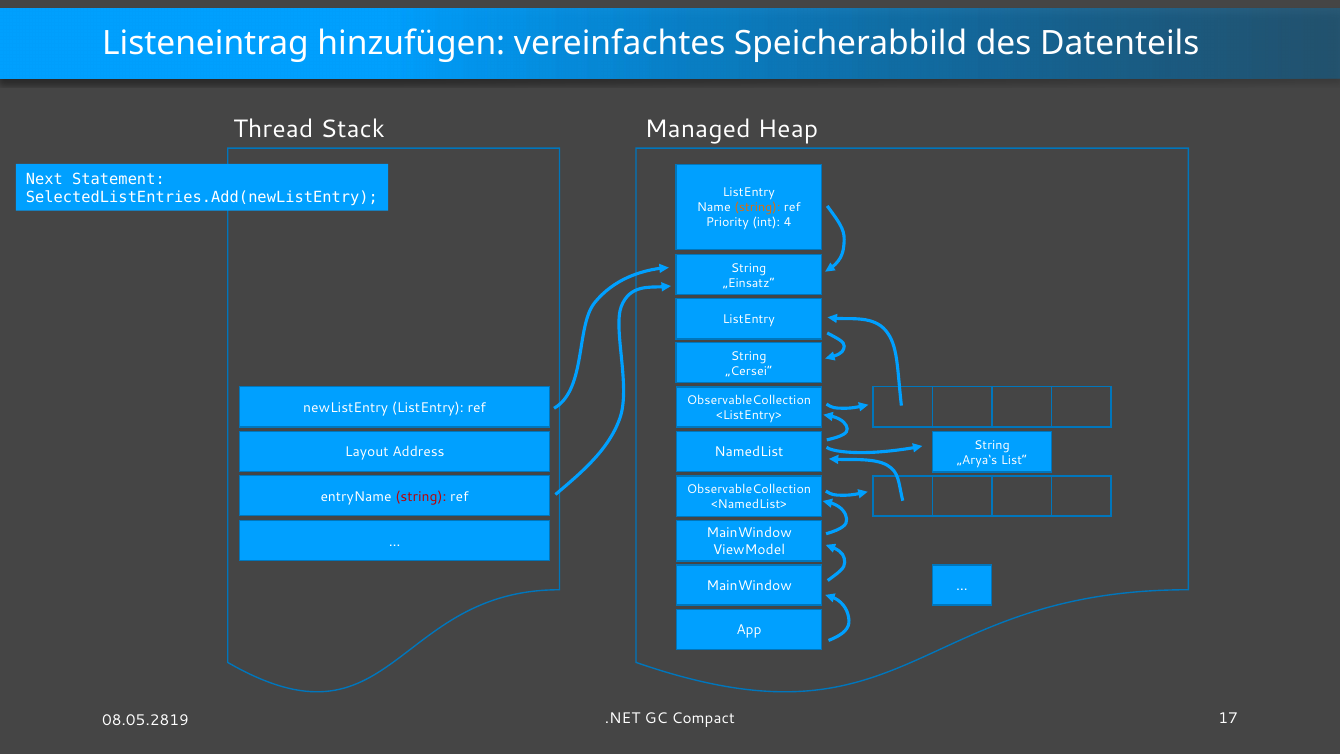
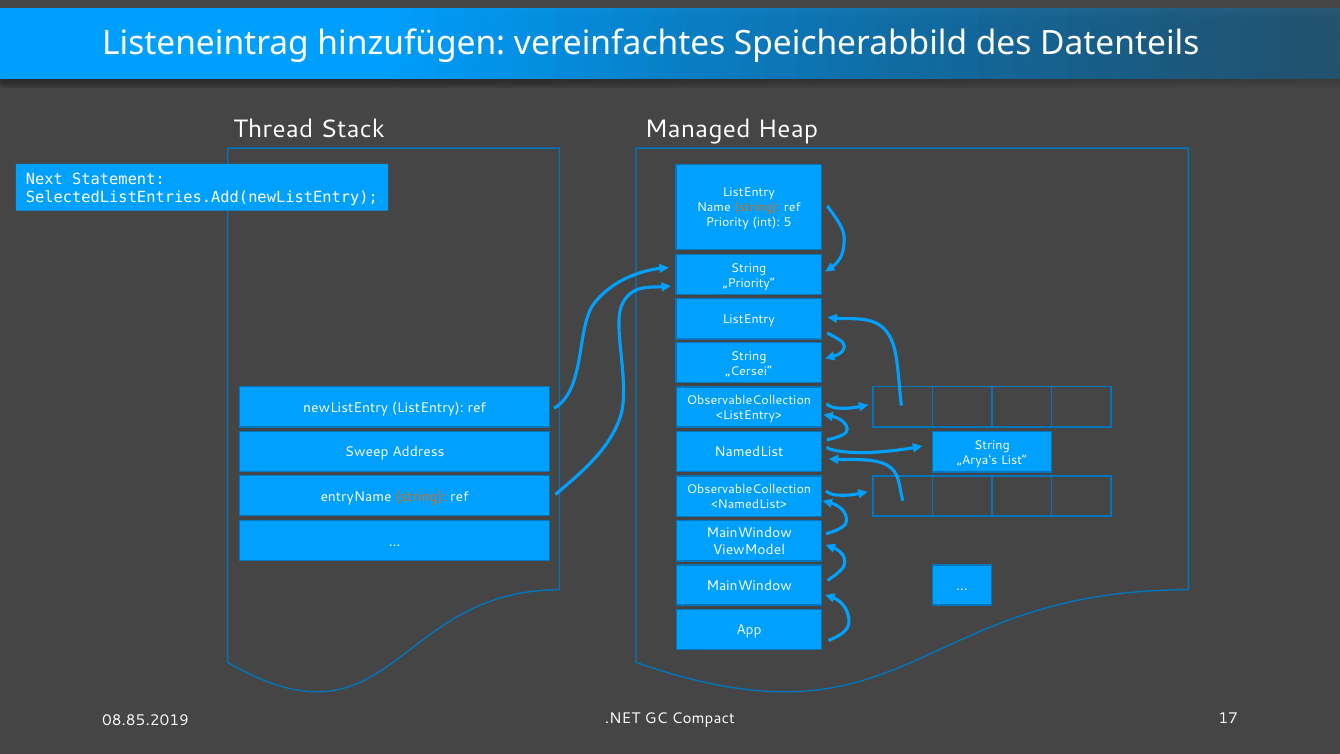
4: 4 -> 5 (788, 223)
„Einsatz“: „Einsatz“ -> „Priority“ (749, 283)
Layout: Layout -> Sweep (367, 452)
string colour: red -> orange (421, 496)
08.05.2819: 08.05.2819 -> 08.85.2019 (145, 720)
